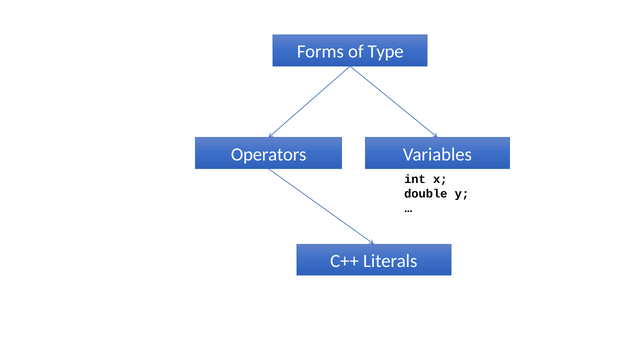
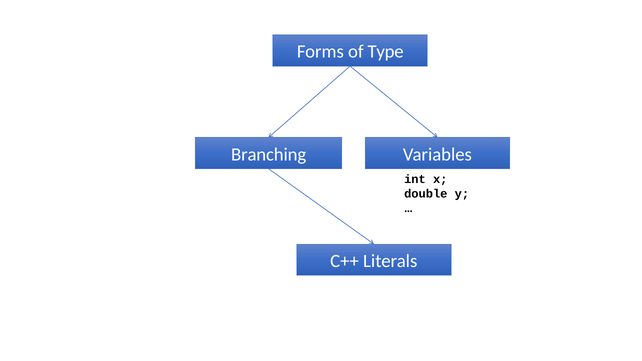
Operators: Operators -> Branching (269, 154)
